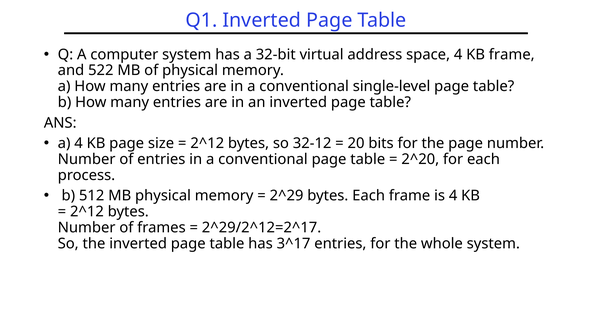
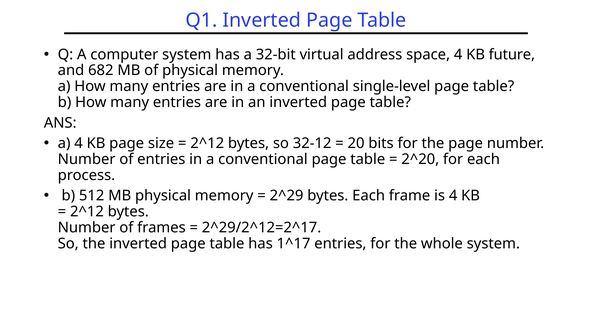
KB frame: frame -> future (512, 54)
522: 522 -> 682 (101, 70)
3^17: 3^17 -> 1^17 (294, 244)
